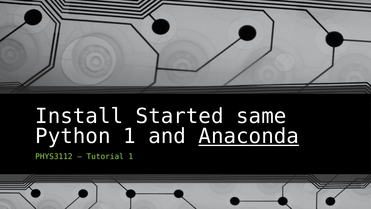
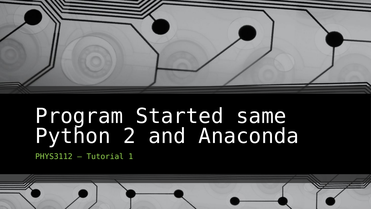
Install: Install -> Program (79, 116)
Python 1: 1 -> 2 (129, 136)
Anaconda underline: present -> none (249, 136)
